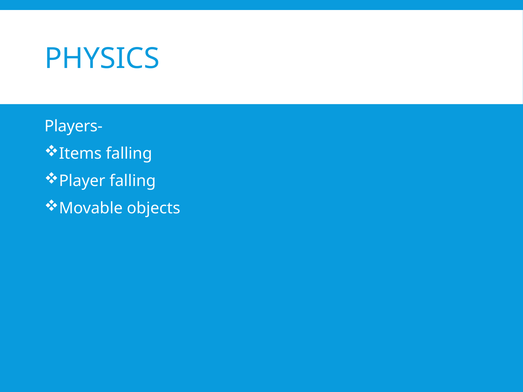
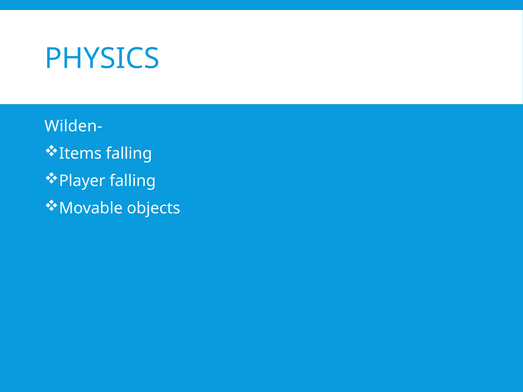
Players-: Players- -> Wilden- (73, 126)
